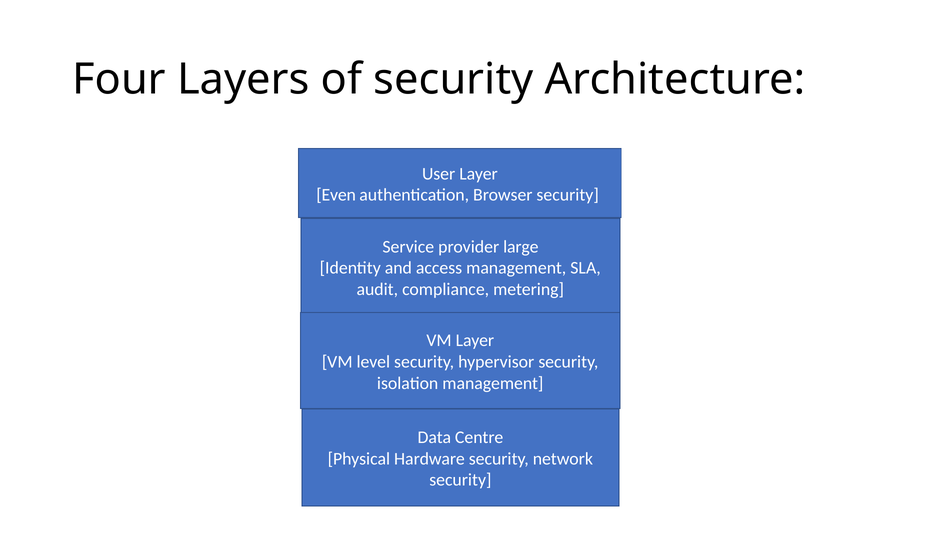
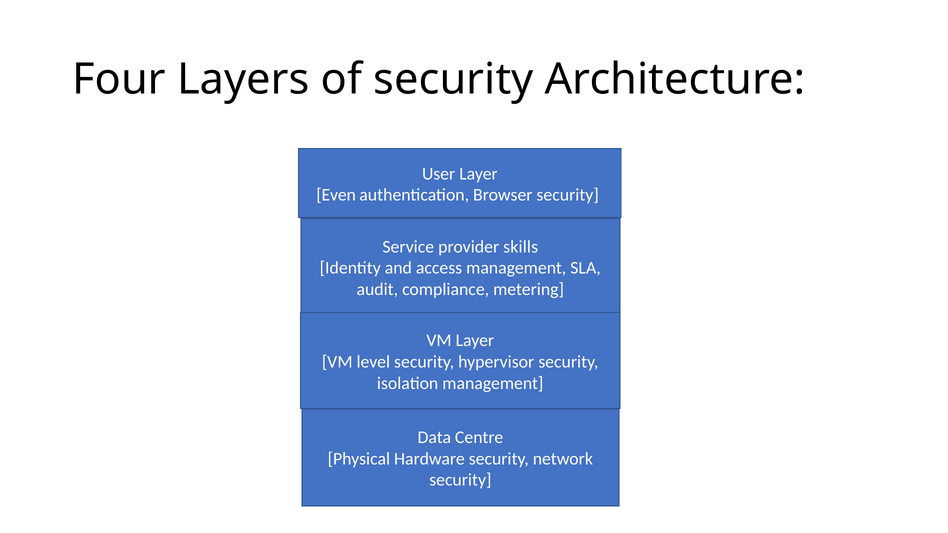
large: large -> skills (521, 247)
